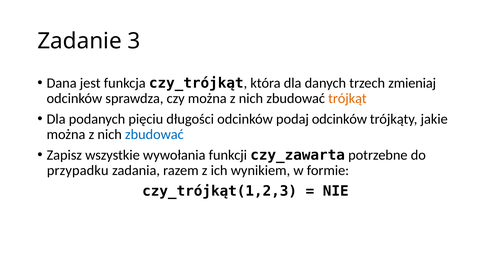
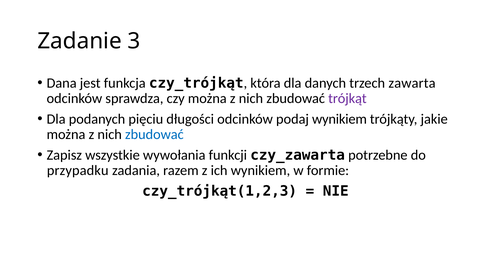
zmieniaj: zmieniaj -> zawarta (412, 83)
trójkąt colour: orange -> purple (347, 98)
podaj odcinków: odcinków -> wynikiem (339, 119)
